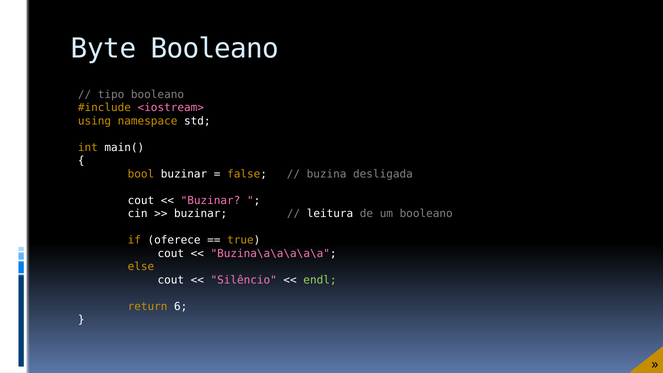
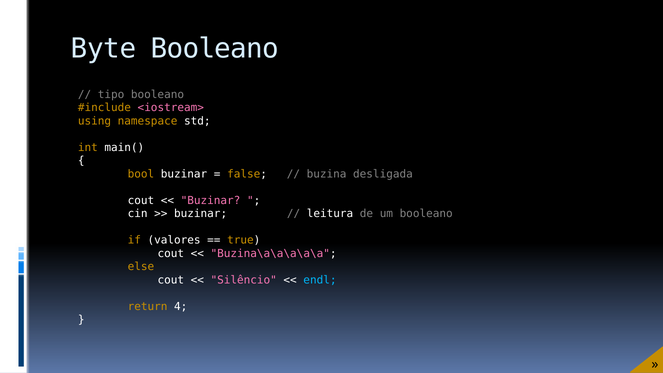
oferece: oferece -> valores (174, 240)
endl colour: light green -> light blue (320, 280)
6: 6 -> 4 (181, 307)
